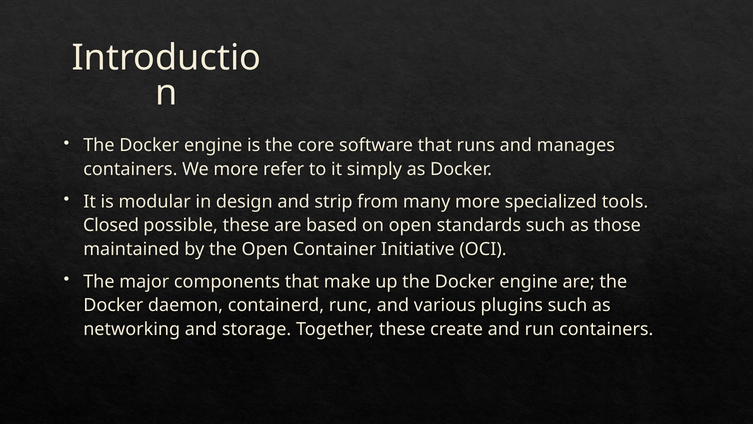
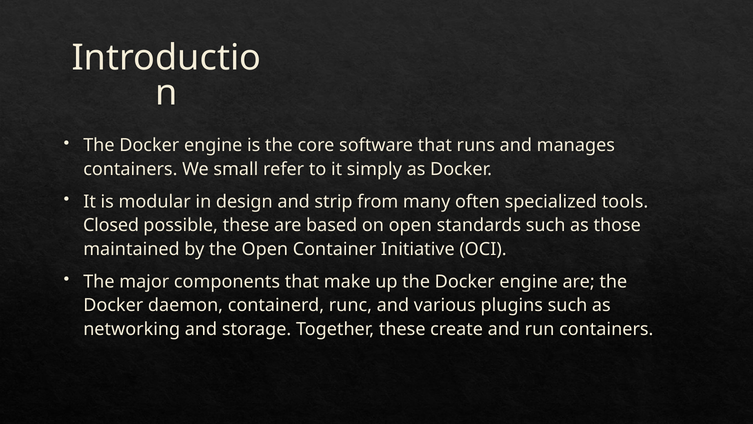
We more: more -> small (236, 169)
many more: more -> often (478, 201)
